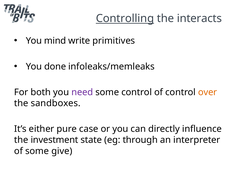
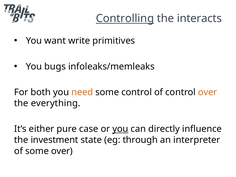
mind: mind -> want (55, 41)
done: done -> bugs (55, 66)
need colour: purple -> orange (82, 92)
sandboxes: sandboxes -> everything (56, 103)
you underline: none -> present (120, 129)
some give: give -> over (62, 151)
